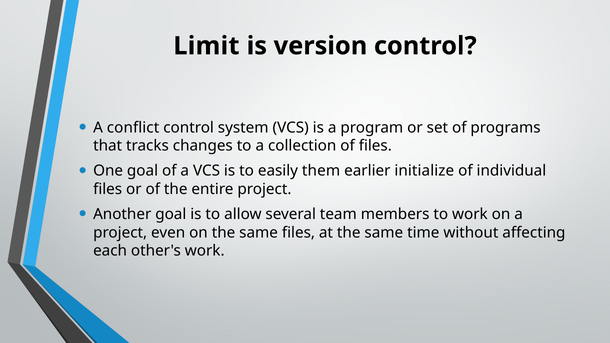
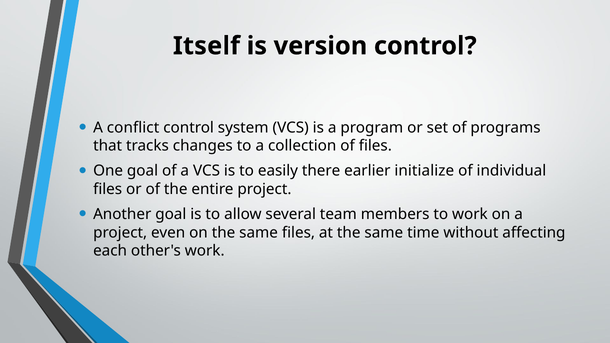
Limit: Limit -> Itself (206, 46)
them: them -> there (321, 171)
